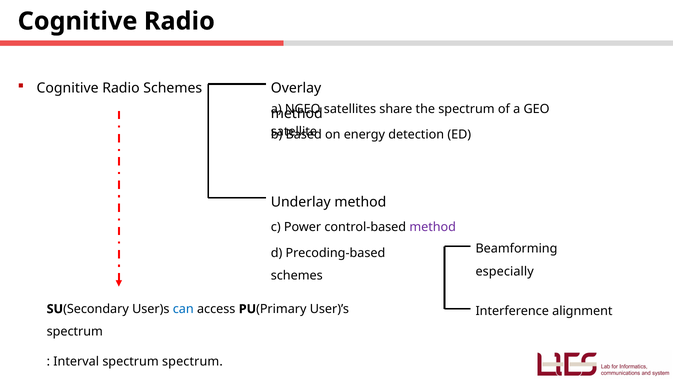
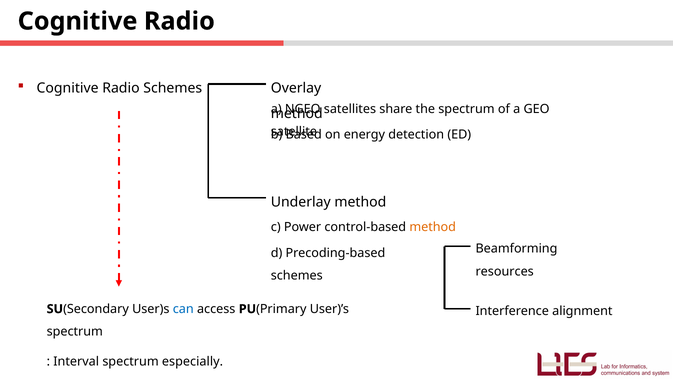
method colour: purple -> orange (433, 227)
especially: especially -> resources (505, 271)
spectrum spectrum: spectrum -> especially (192, 361)
